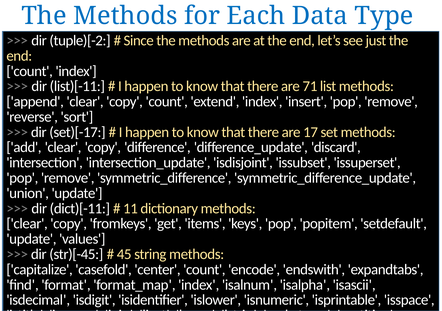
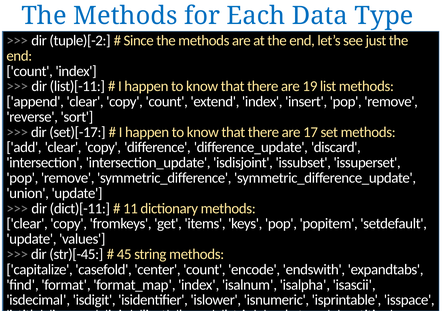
71: 71 -> 19 (310, 86)
